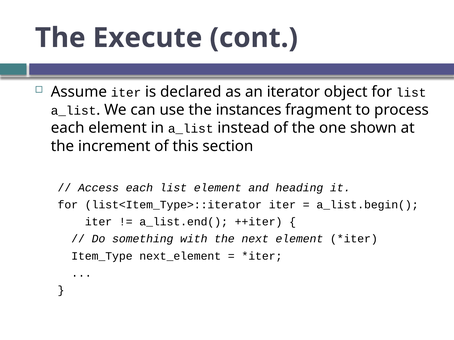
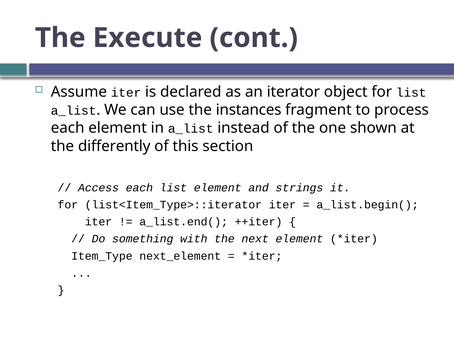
increment: increment -> differently (114, 146)
heading: heading -> strings (299, 188)
